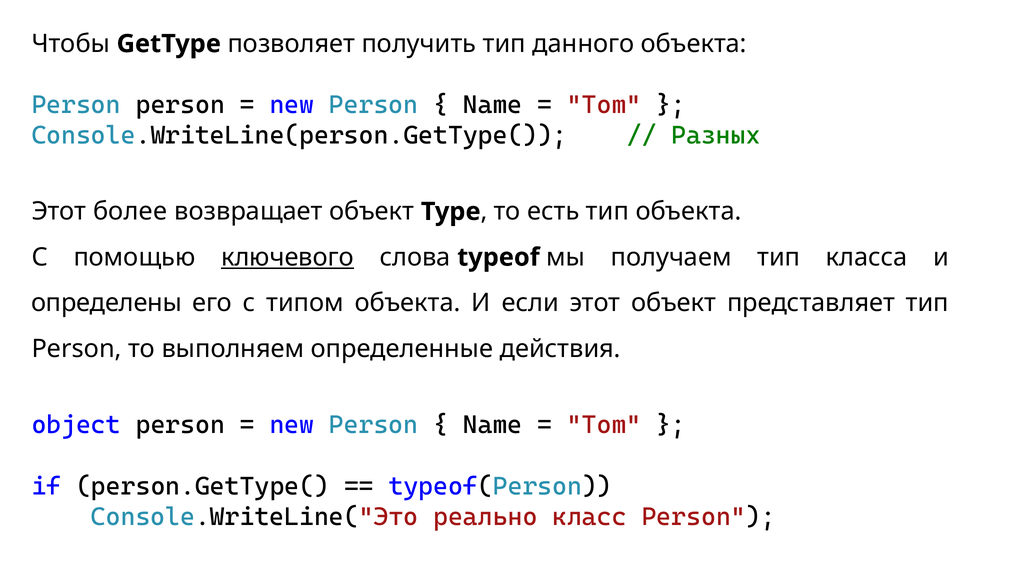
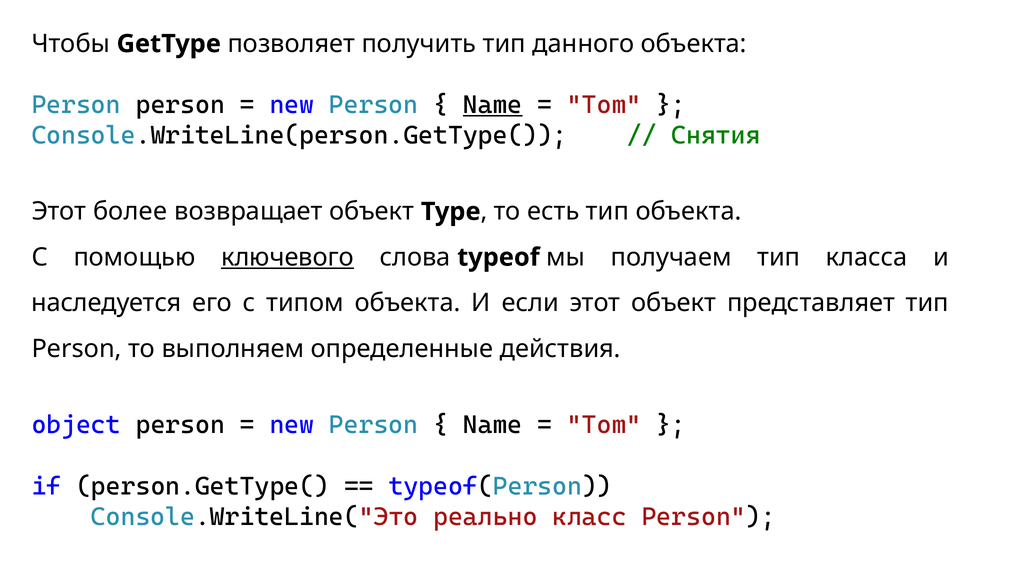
Name underline: none -> present (493, 105)
Разных: Разных -> Снятия (716, 135)
определены: определены -> наследуется (106, 303)
